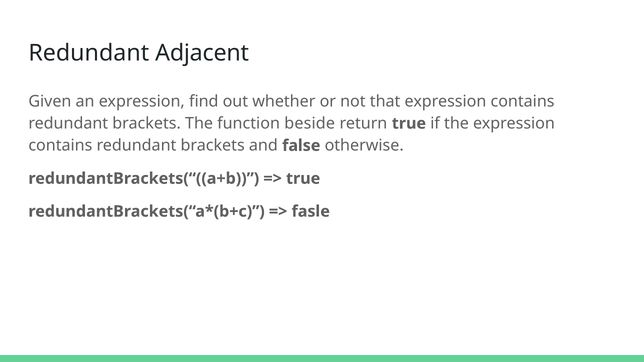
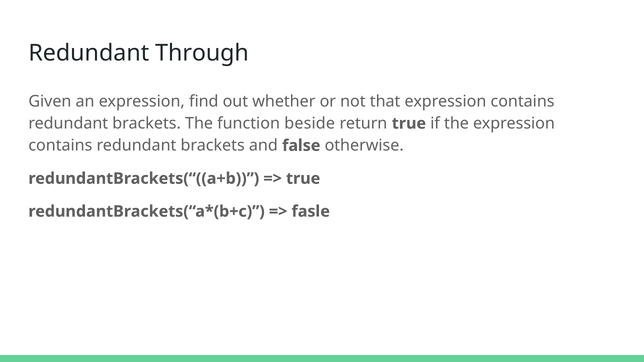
Adjacent: Adjacent -> Through (202, 53)
